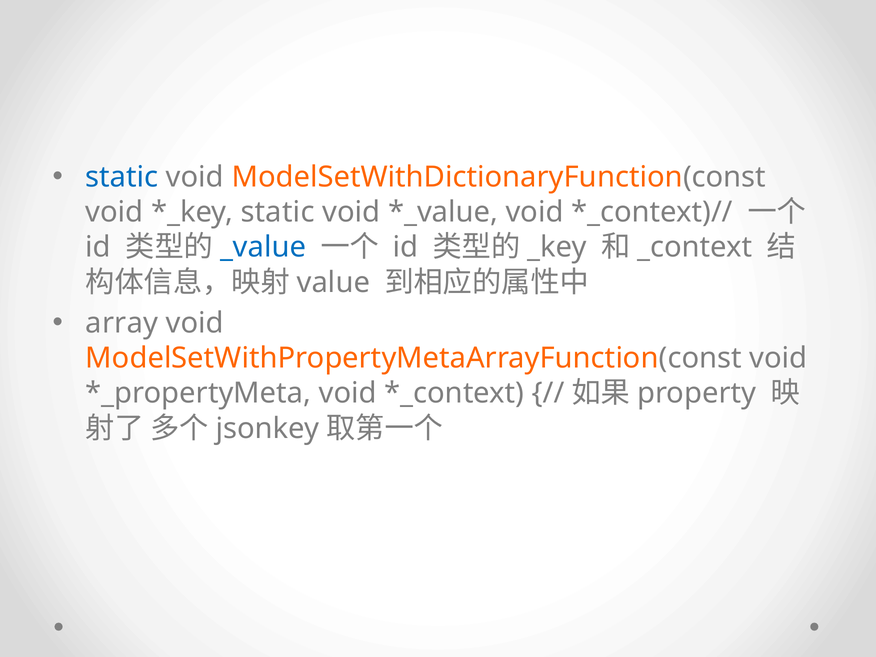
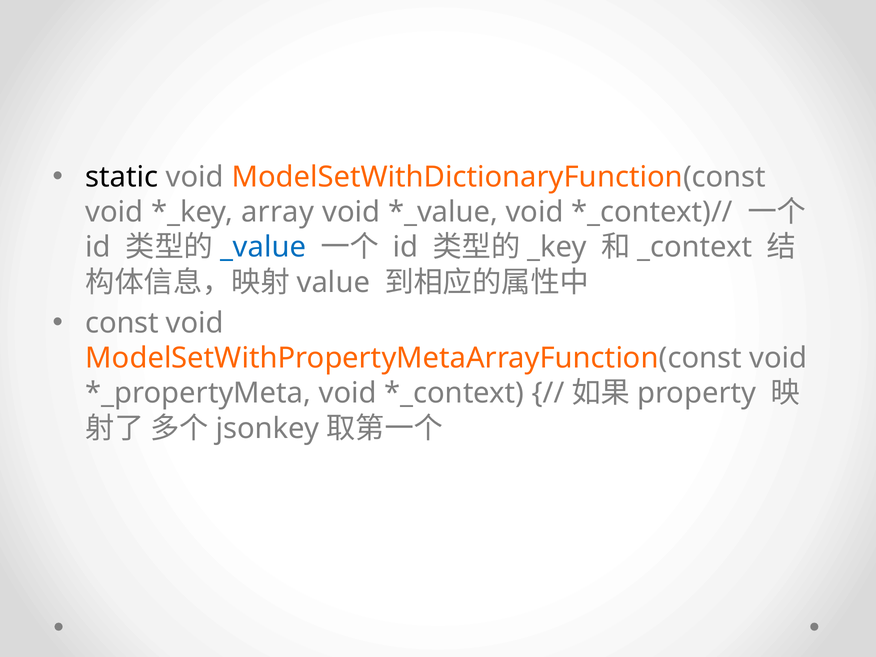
static colour: blue -> black (122, 177)
static: static -> array (278, 212)
array: array -> const (122, 323)
